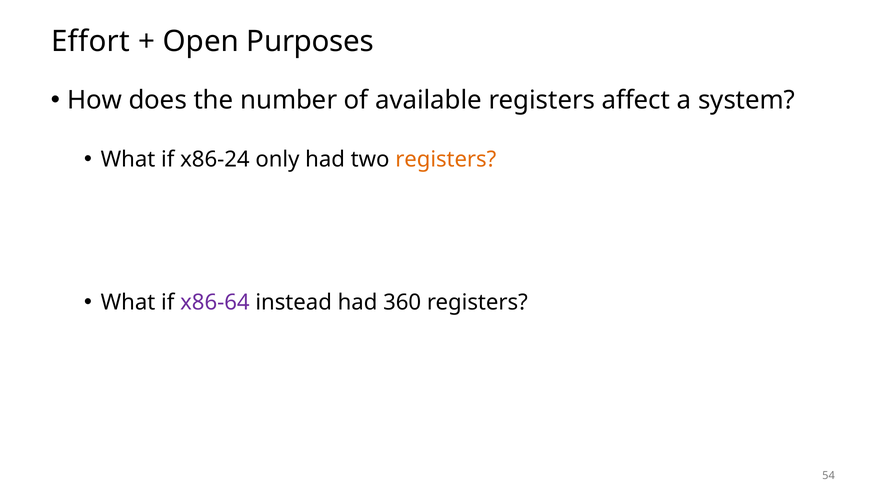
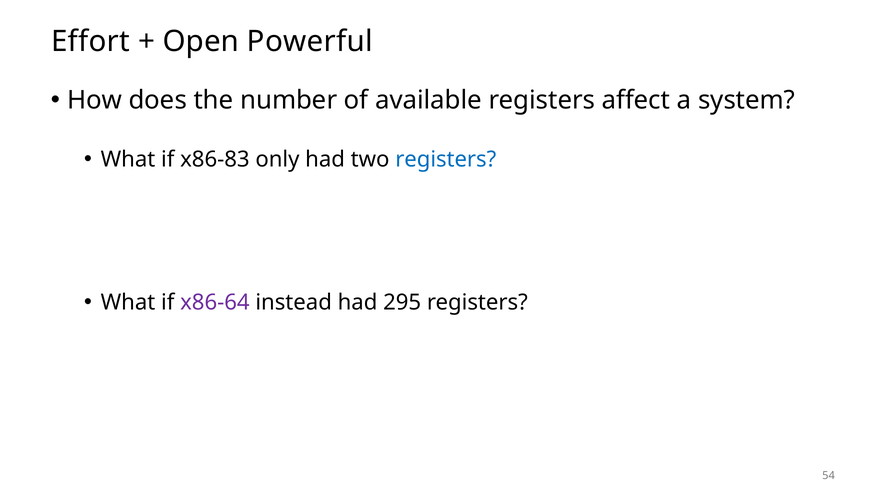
Purposes: Purposes -> Powerful (310, 41)
x86-24: x86-24 -> x86-83 (215, 159)
registers colour: orange -> blue (446, 159)
360: 360 -> 295 (402, 302)
